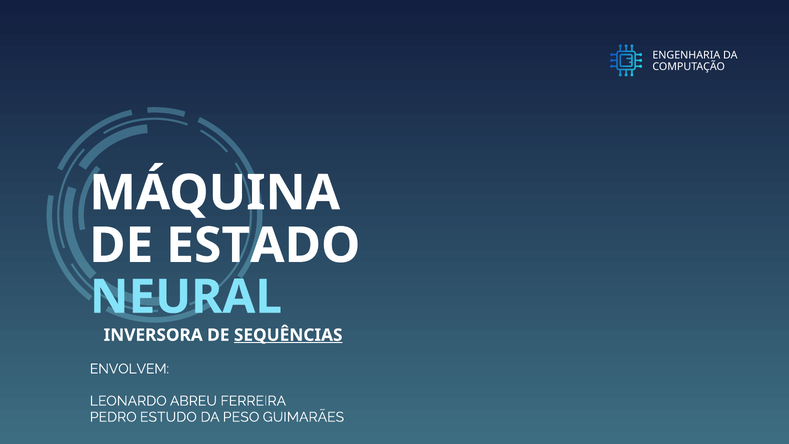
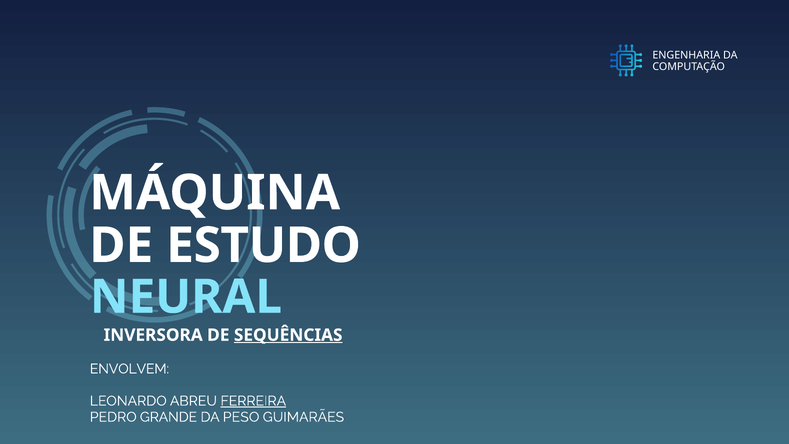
ESTADO: ESTADO -> ESTUDO (264, 245)
FERREIRA underline: none -> present (253, 401)
ESTUDO: ESTUDO -> GRANDE (168, 417)
